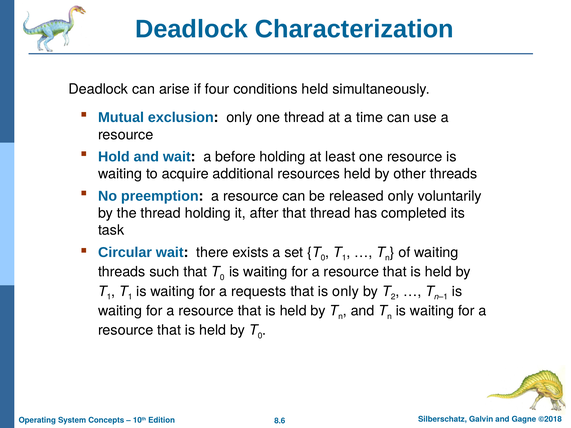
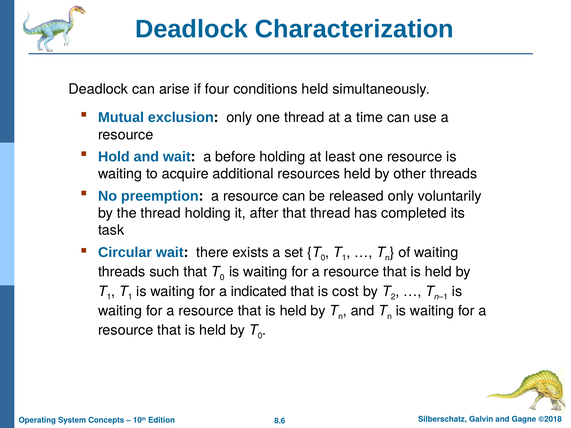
requests: requests -> indicated (259, 291)
is only: only -> cost (346, 291)
